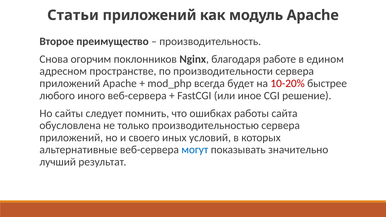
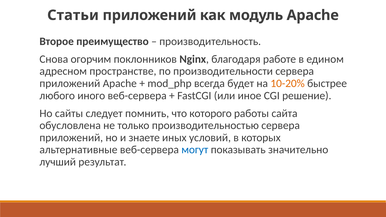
10-20% colour: red -> orange (288, 83)
ошибках: ошибках -> которого (211, 113)
своего: своего -> знаете (144, 138)
